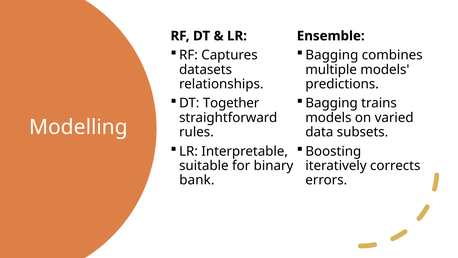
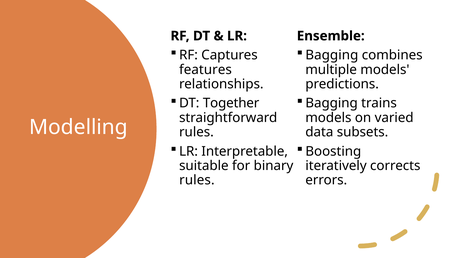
datasets: datasets -> features (205, 69)
bank: bank -> rules (197, 180)
